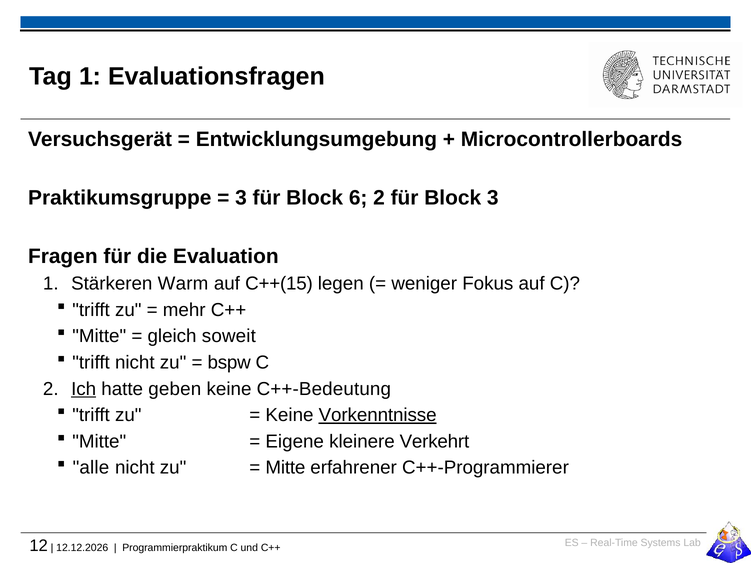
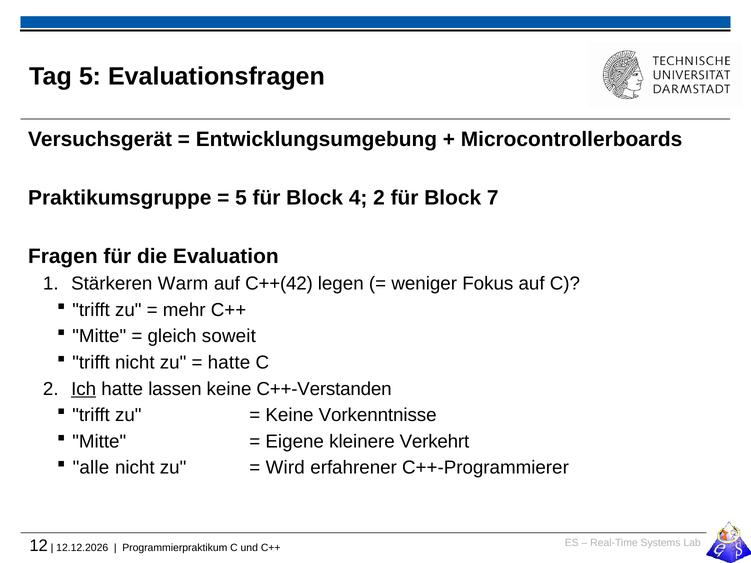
Tag 1: 1 -> 5 (90, 76)
3: 3 -> 5 (241, 198)
6: 6 -> 4 (358, 198)
Block 3: 3 -> 7 (493, 198)
C++(15: C++(15 -> C++(42 (279, 284)
bspw: bspw -> hatte (229, 363)
geben: geben -> lassen (175, 389)
C++-Bedeutung: C++-Bedeutung -> C++-Verstanden (324, 389)
Vorkenntnisse underline: present -> none (378, 415)
Mitte: Mitte -> Wird (285, 468)
